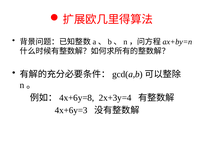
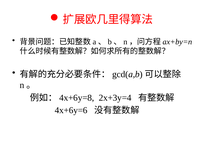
4x+6y=3: 4x+6y=3 -> 4x+6y=6 (71, 111)
